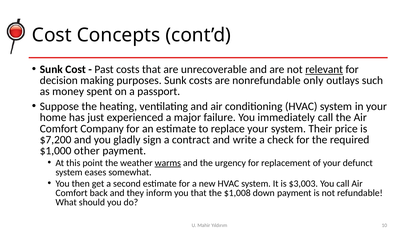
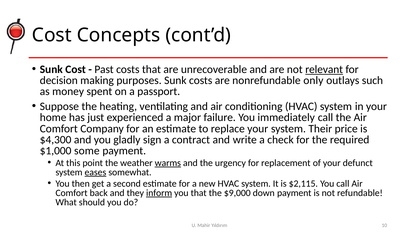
$7,200: $7,200 -> $4,300 (56, 139)
other: other -> some (87, 150)
eases underline: none -> present (95, 172)
$3,003: $3,003 -> $2,115 (303, 183)
inform underline: none -> present (159, 193)
$1,008: $1,008 -> $9,000 (237, 193)
